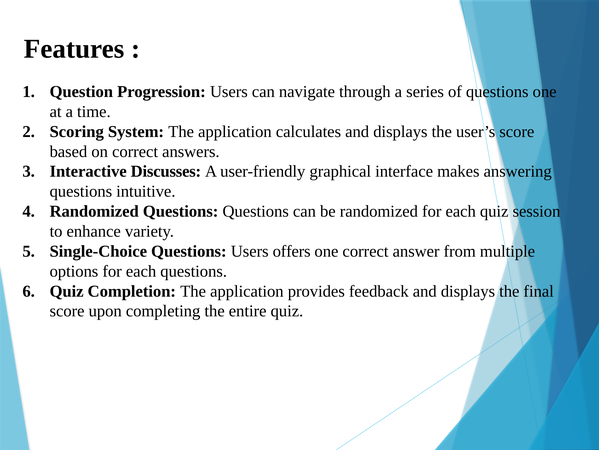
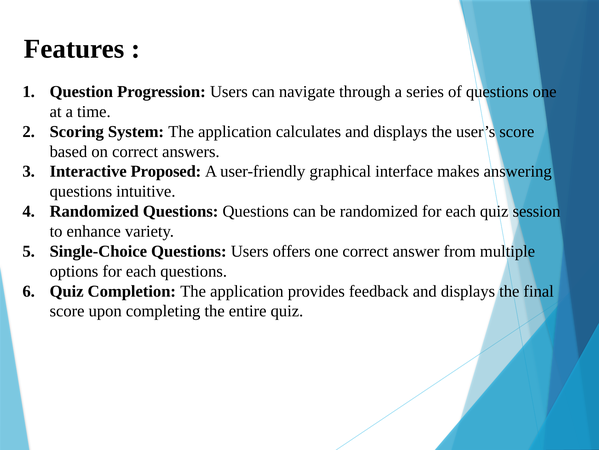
Discusses: Discusses -> Proposed (166, 171)
